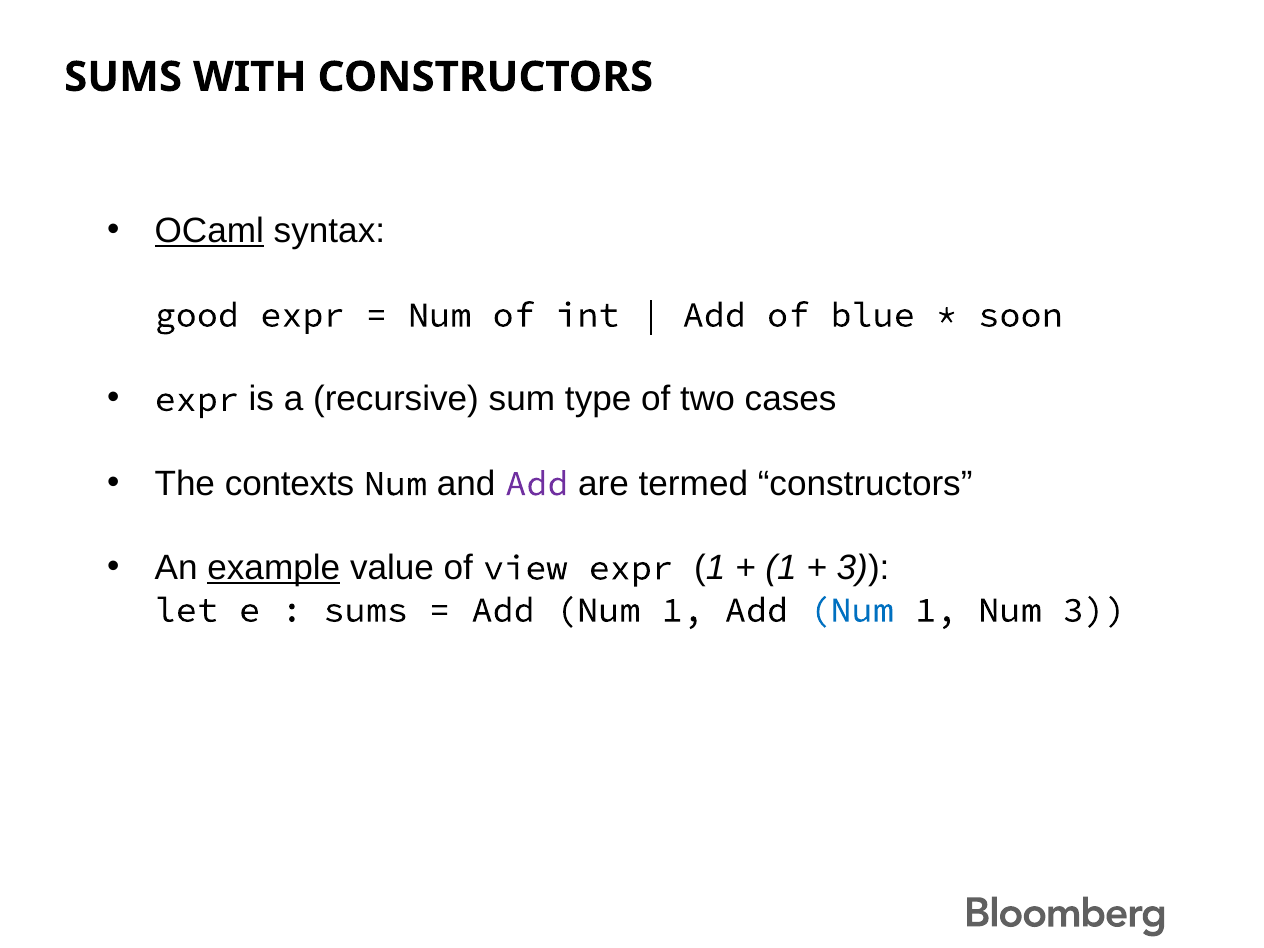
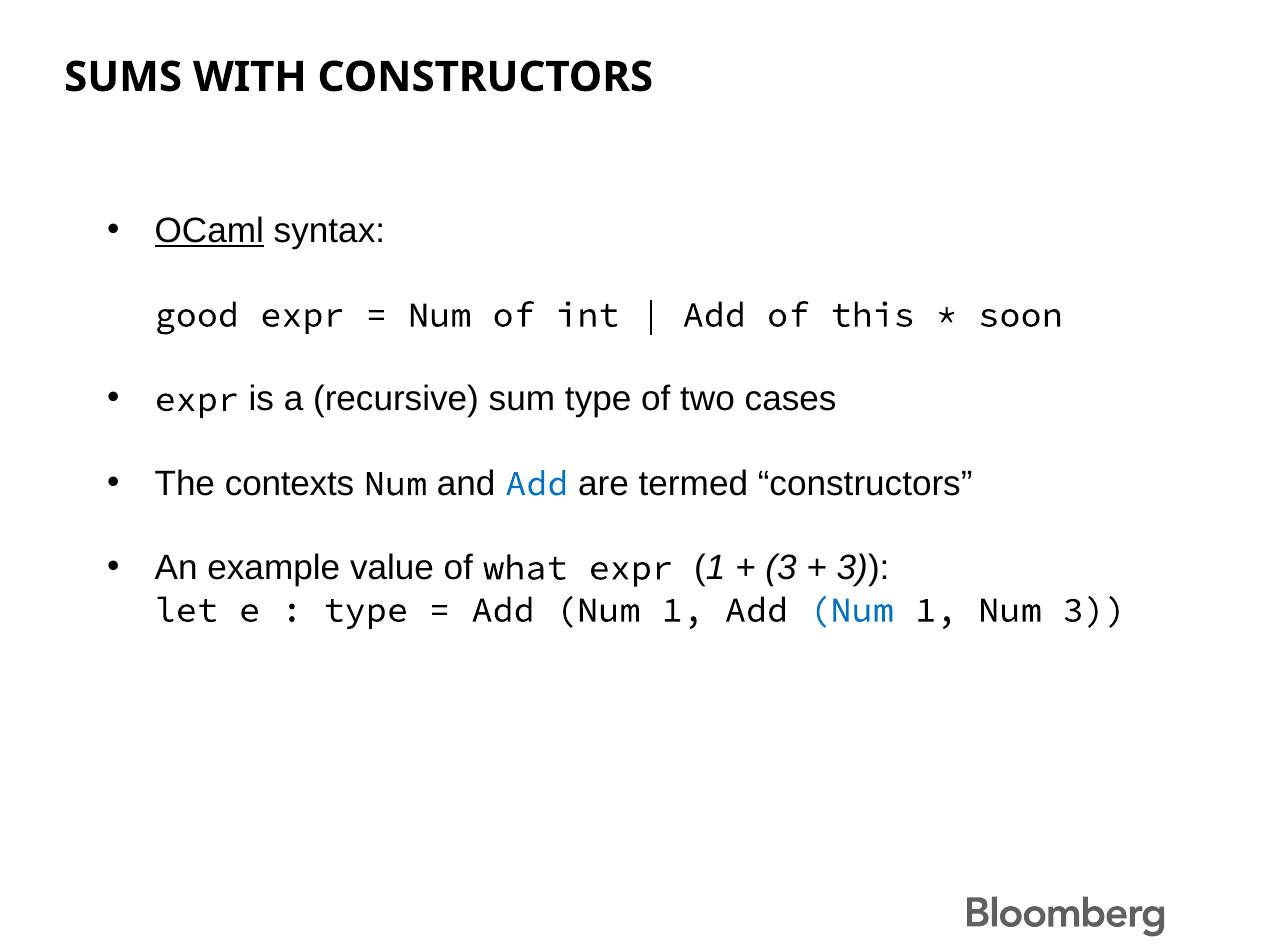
blue: blue -> this (873, 315)
Add colour: purple -> blue (537, 484)
example underline: present -> none (274, 568)
view: view -> what (525, 568)
1: 1 -> 3 (781, 568)
sums: sums -> type (366, 610)
